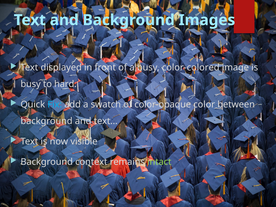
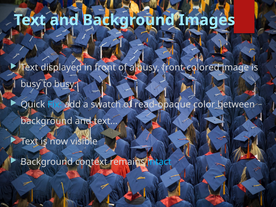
color-colored: color-colored -> front-colored (191, 68)
to hard: hard -> busy (65, 84)
color-opaque: color-opaque -> read-opaque (163, 104)
intact colour: light green -> light blue (159, 162)
